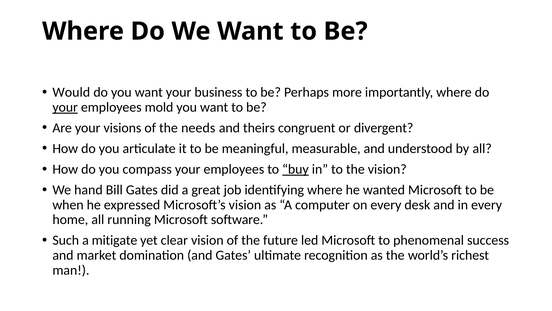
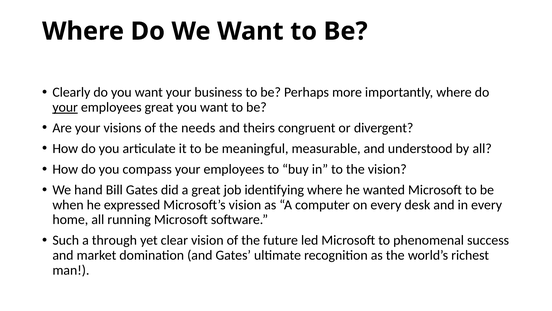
Would: Would -> Clearly (71, 92)
employees mold: mold -> great (159, 107)
buy underline: present -> none (295, 169)
mitigate: mitigate -> through (114, 240)
